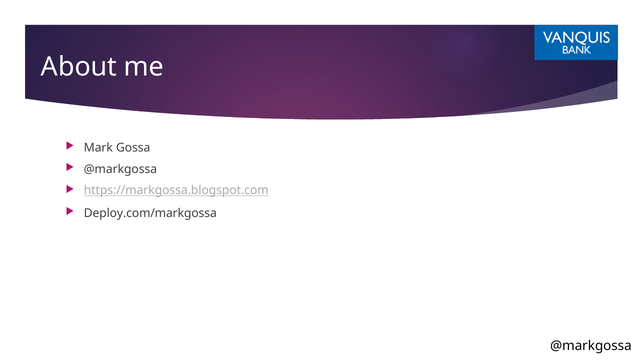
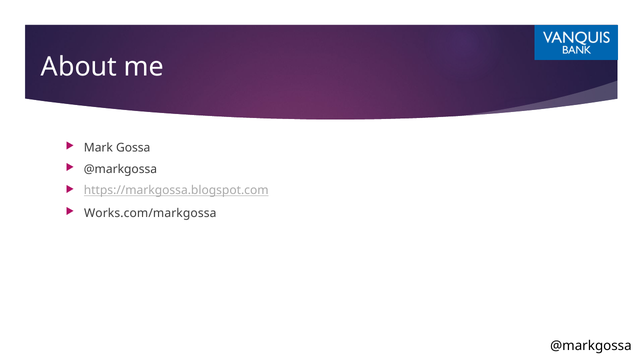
Deploy.com/markgossa: Deploy.com/markgossa -> Works.com/markgossa (150, 213)
